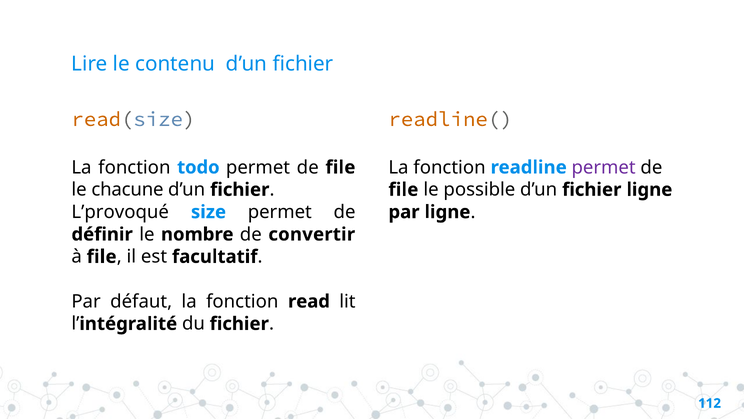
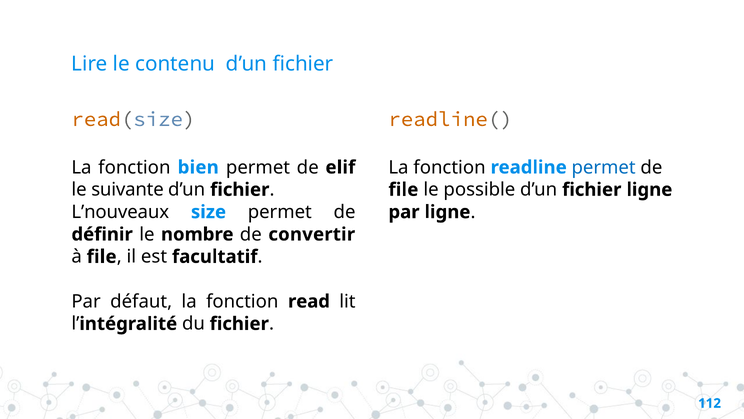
todo: todo -> bien (198, 167)
file: file -> elif (340, 167)
permet colour: purple -> blue (604, 167)
chacune: chacune -> suivante (128, 189)
L’provoqué: L’provoqué -> L’nouveaux (120, 212)
